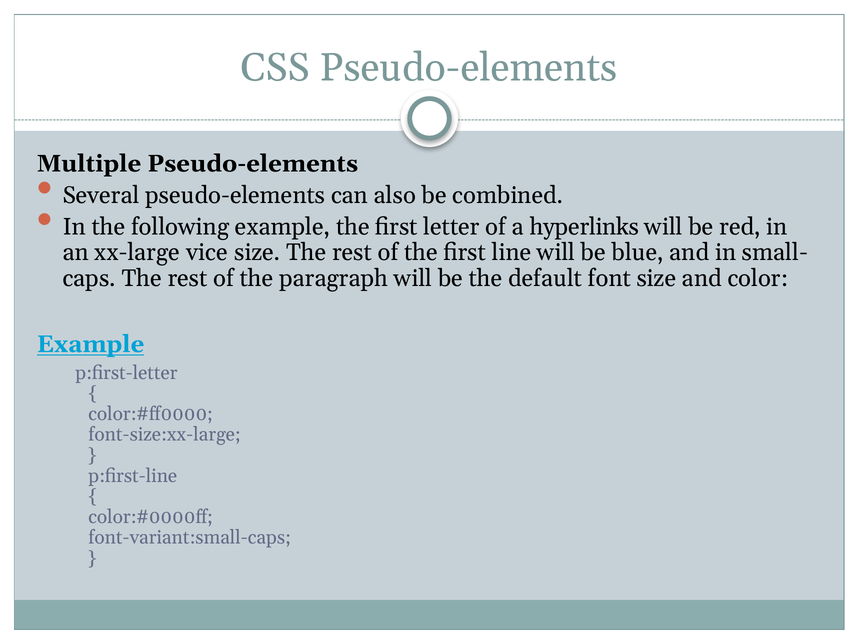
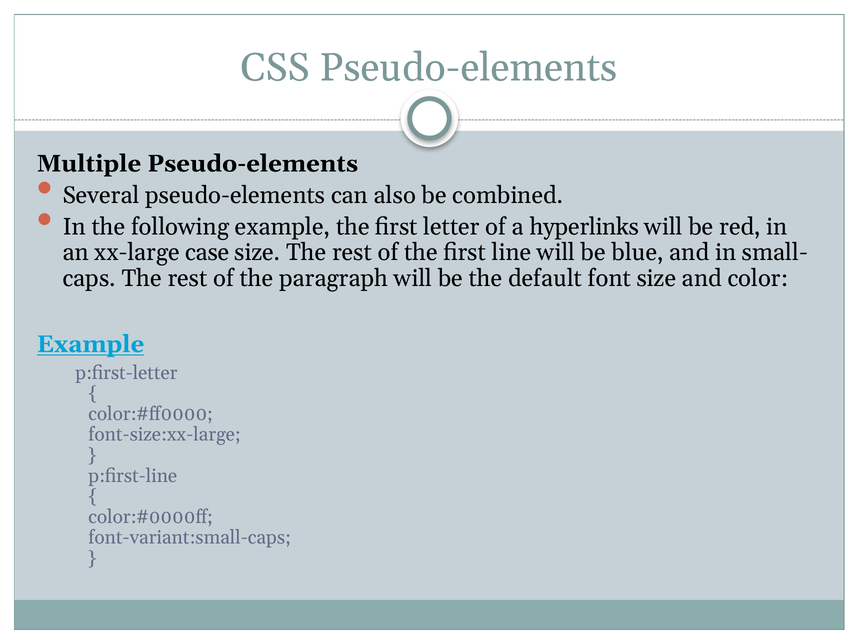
vice: vice -> case (207, 253)
